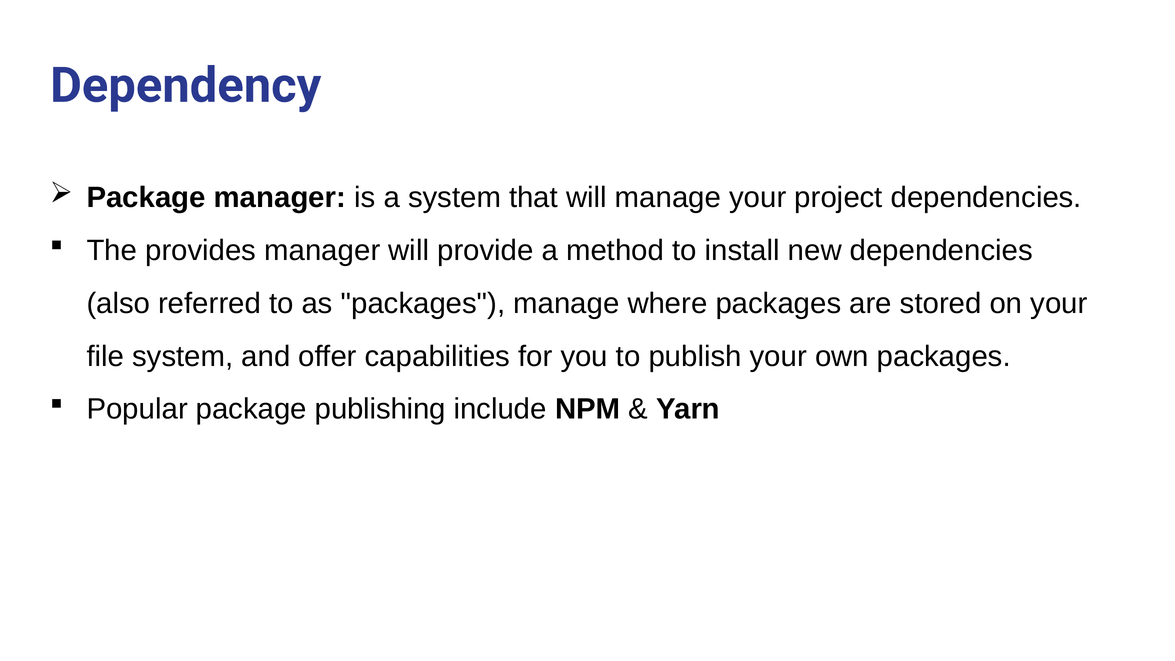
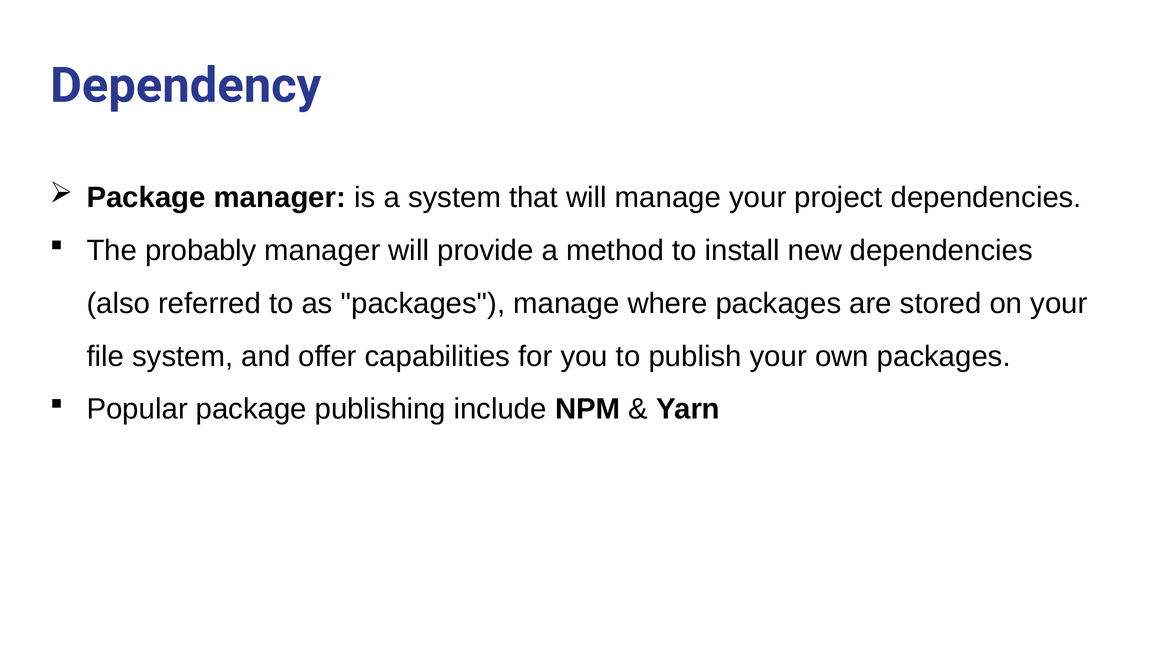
provides: provides -> probably (201, 251)
